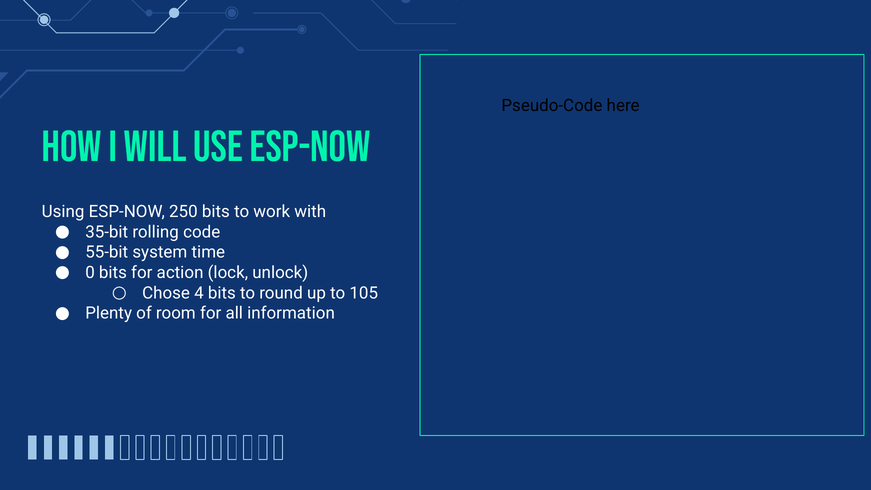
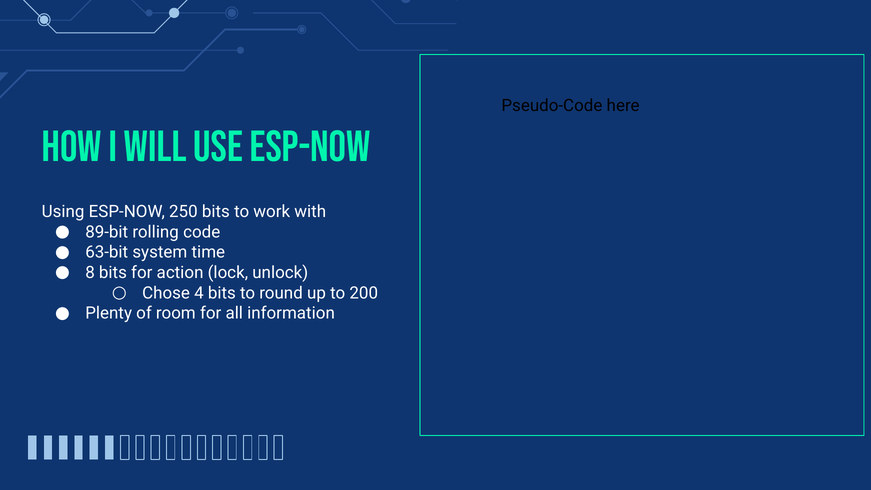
35-bit: 35-bit -> 89-bit (107, 232)
55-bit: 55-bit -> 63-bit (107, 252)
0: 0 -> 8 (90, 273)
105: 105 -> 200 (364, 293)
